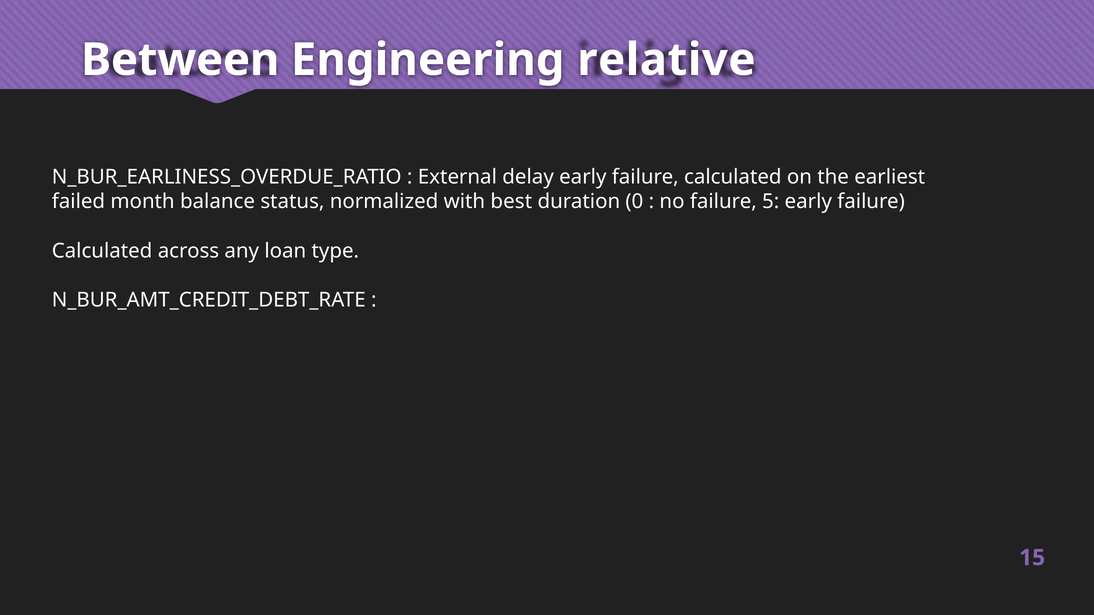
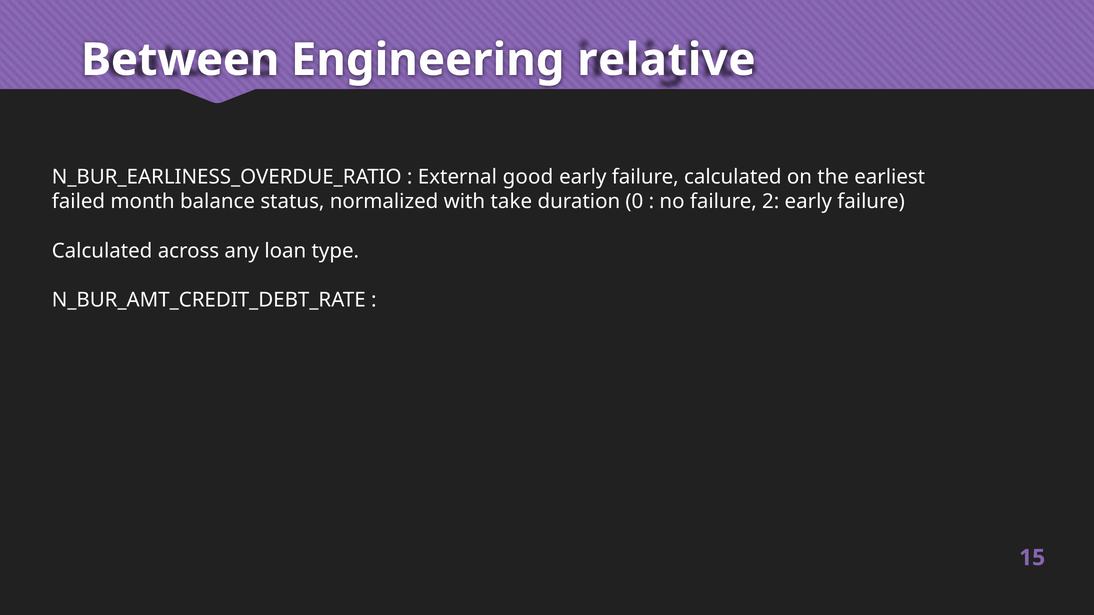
delay: delay -> good (528, 177)
best: best -> take (511, 202)
5: 5 -> 2 (771, 202)
